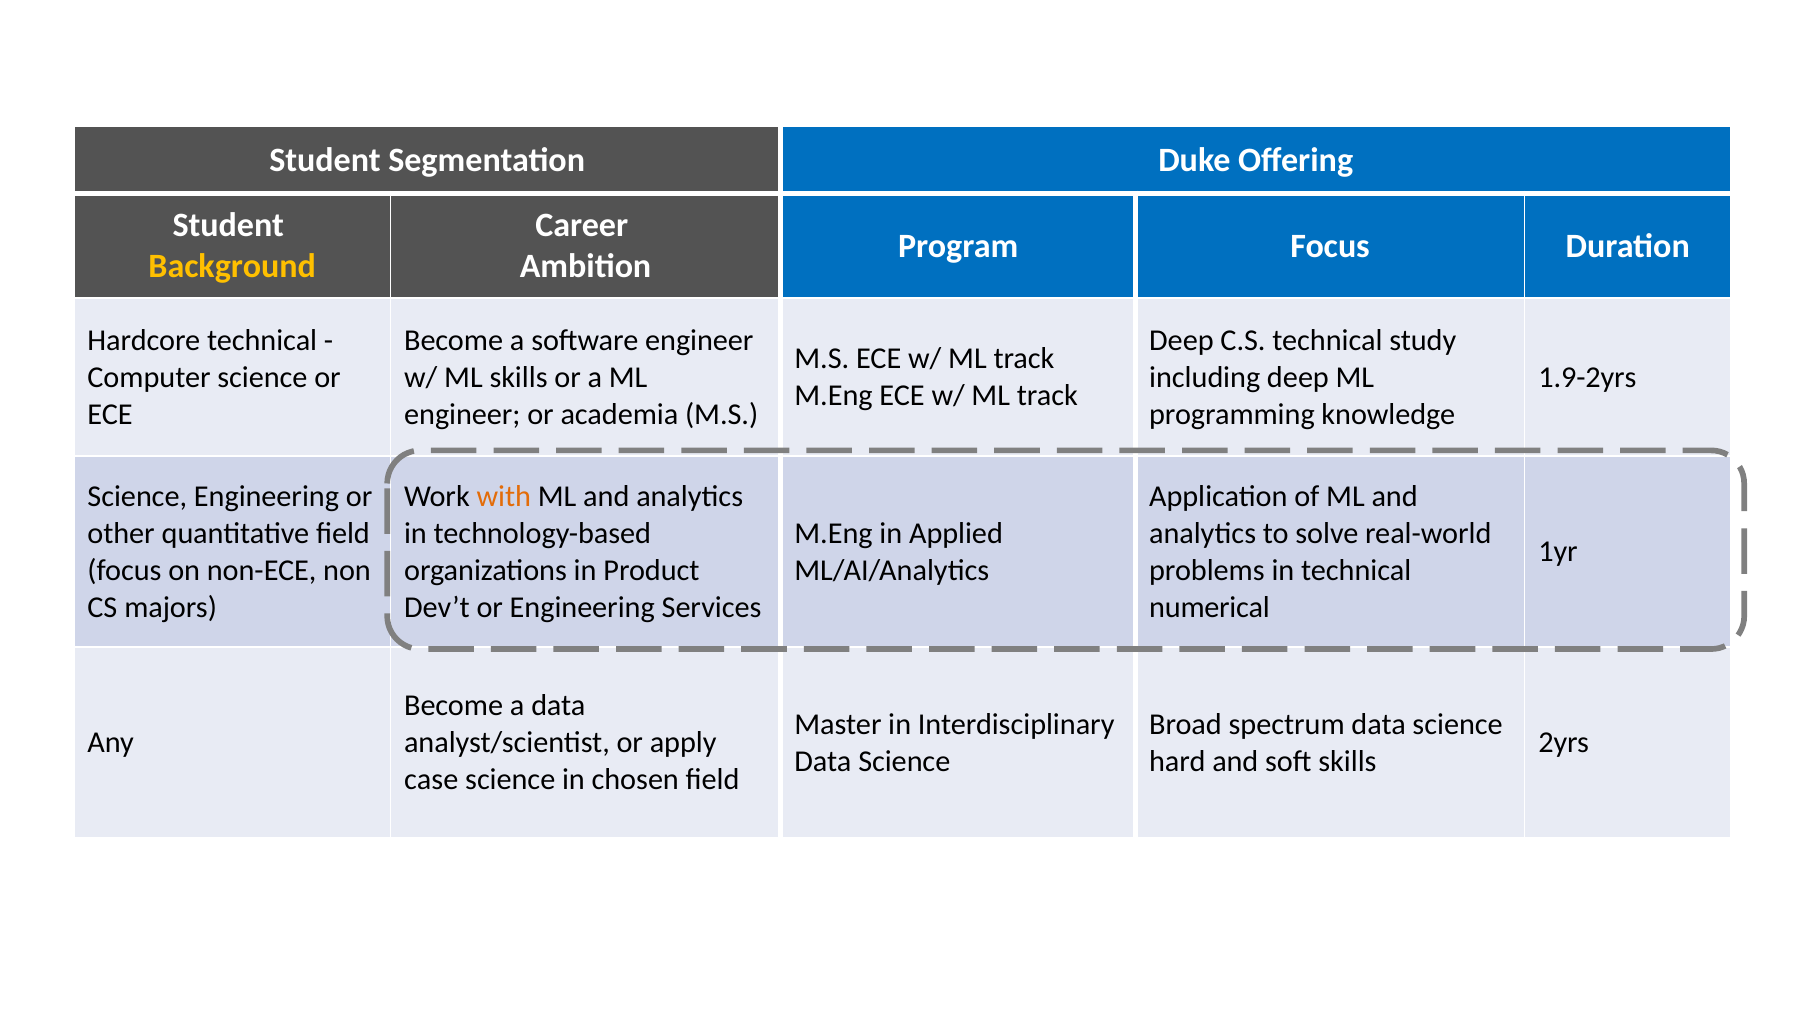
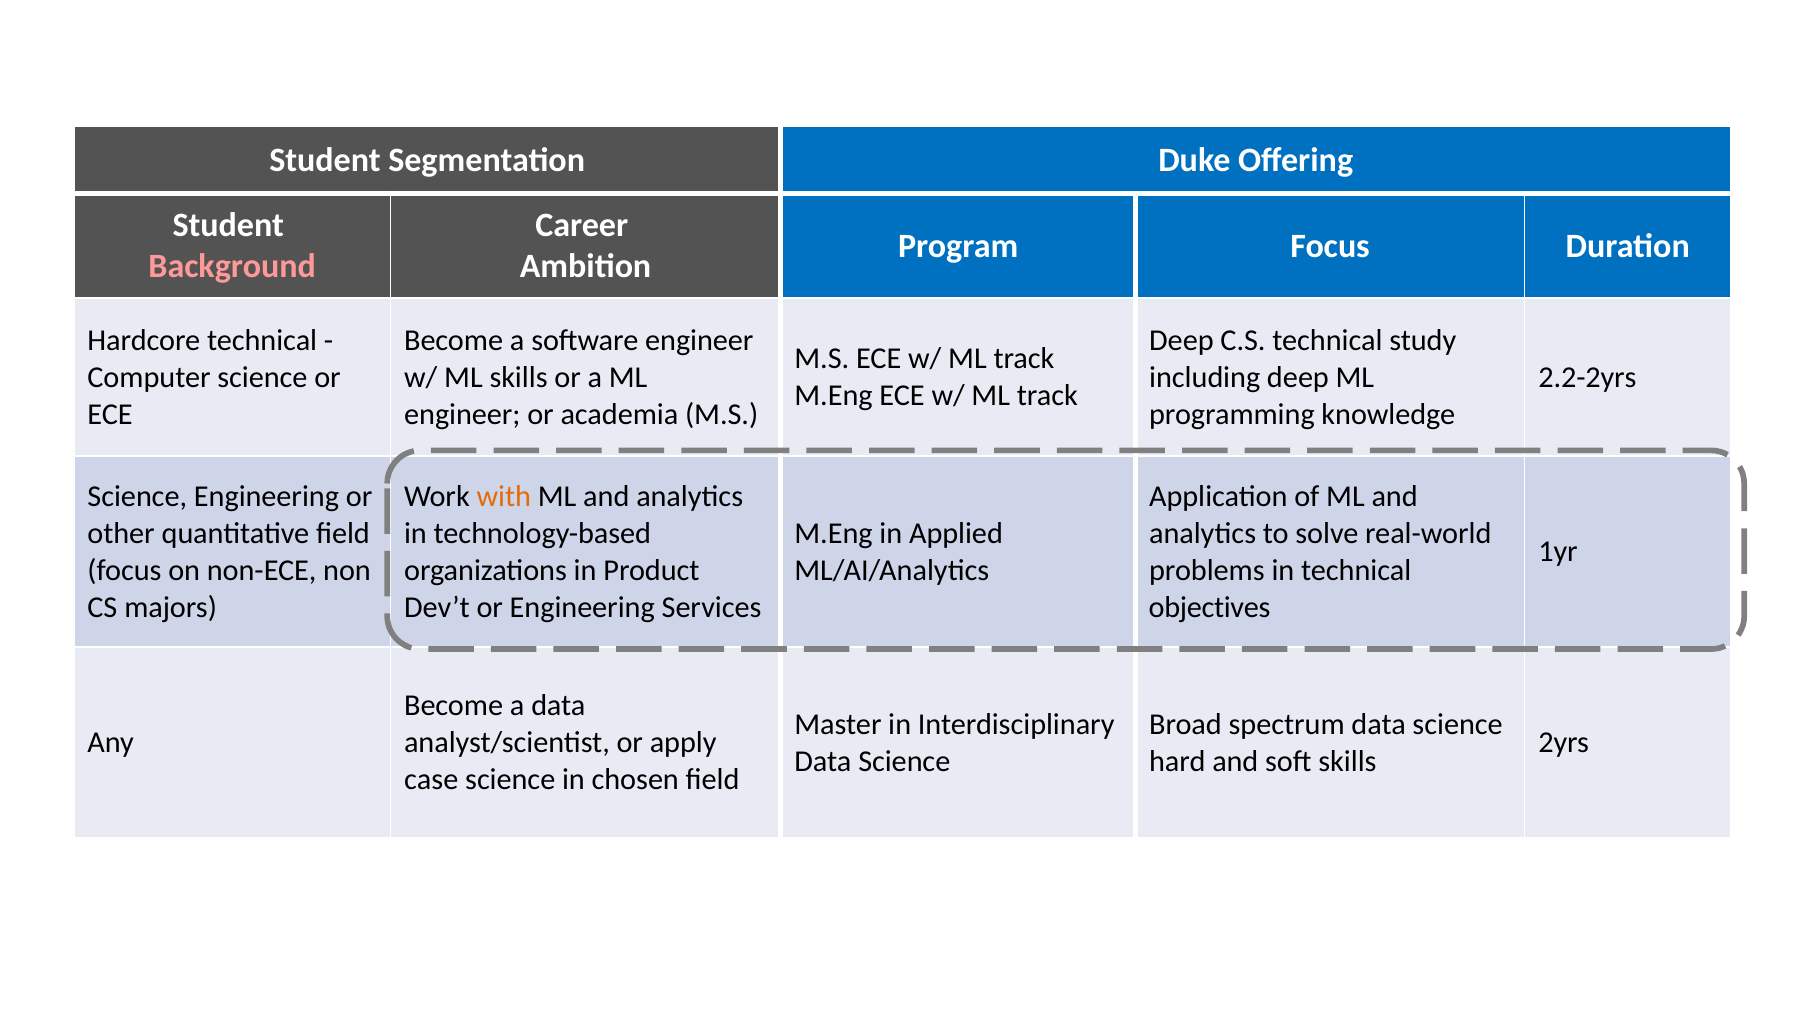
Background colour: yellow -> pink (232, 267)
1.9-2yrs: 1.9-2yrs -> 2.2-2yrs (1587, 377)
numerical: numerical -> objectives (1210, 608)
